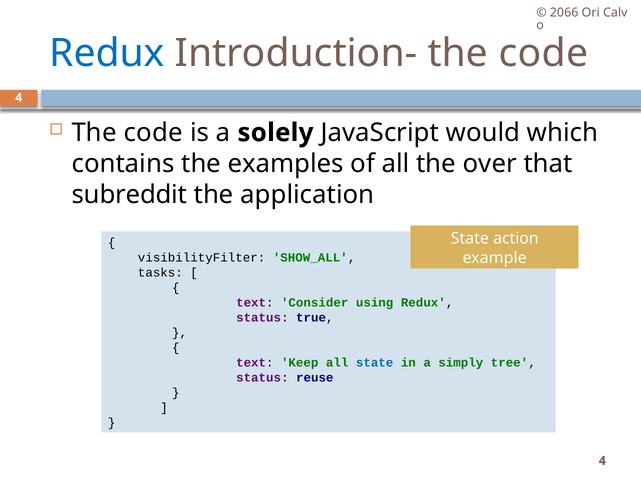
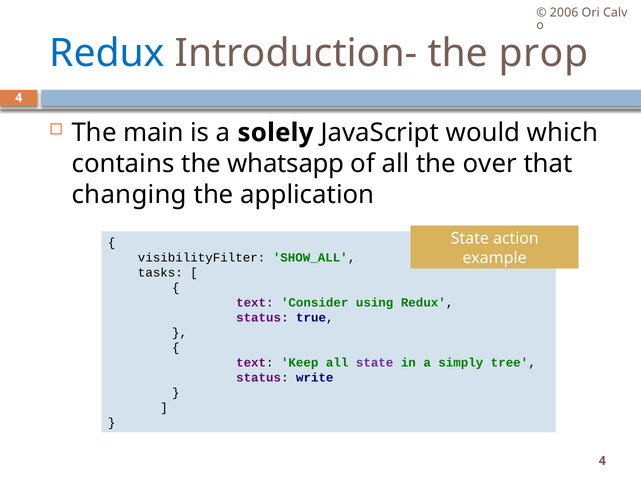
2066: 2066 -> 2006 (564, 13)
Introduction- the code: code -> prop (543, 53)
code: code -> main (153, 133)
examples: examples -> whatsapp (286, 164)
subreddit: subreddit -> changing (129, 195)
state colour: blue -> purple (375, 362)
reuse: reuse -> write (315, 377)
